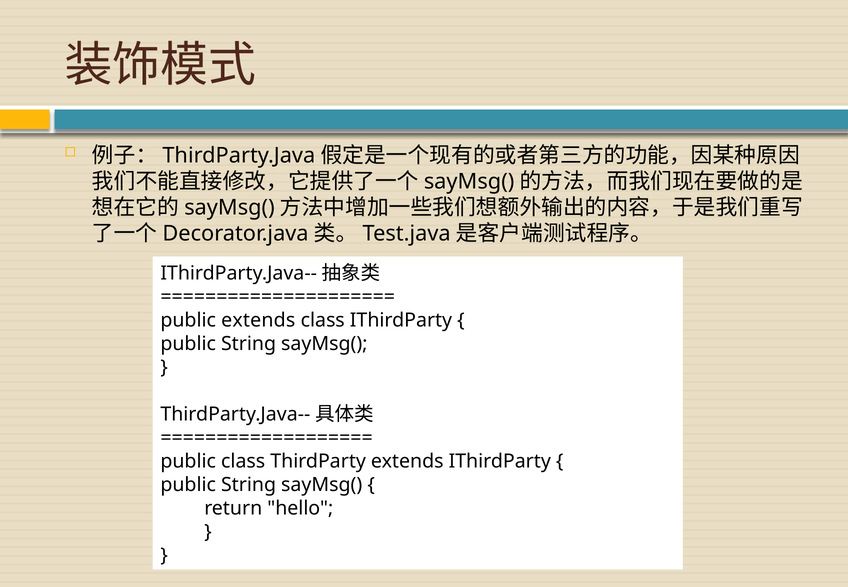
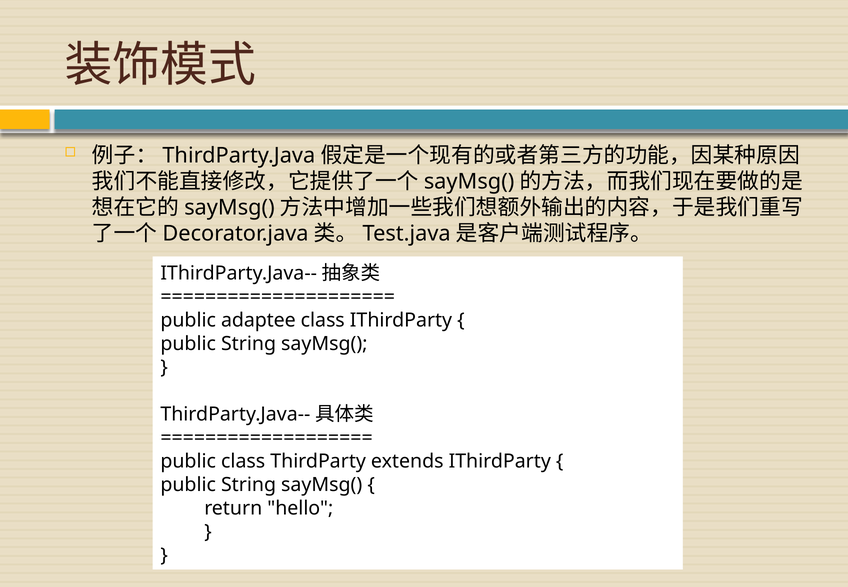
public extends: extends -> adaptee (258, 320)
